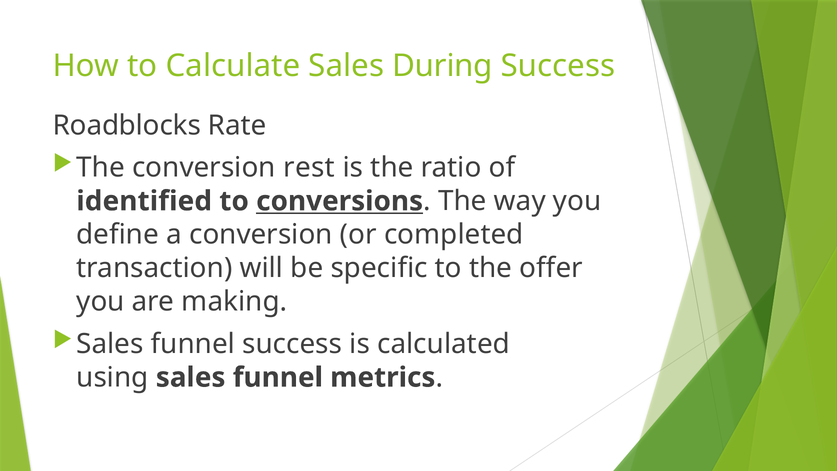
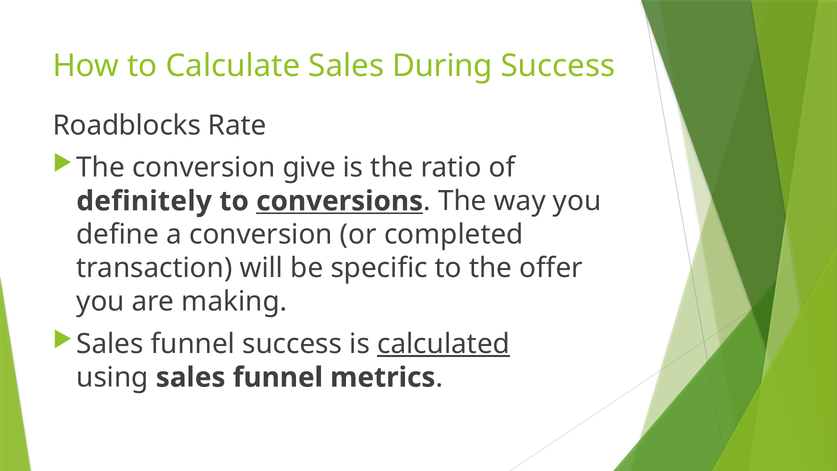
rest: rest -> give (309, 168)
identified: identified -> definitely (144, 201)
calculated underline: none -> present (444, 344)
